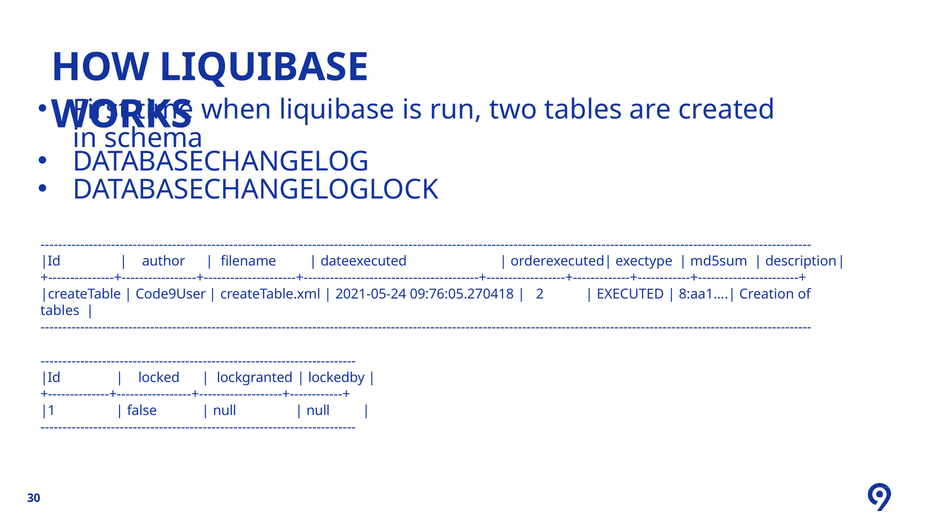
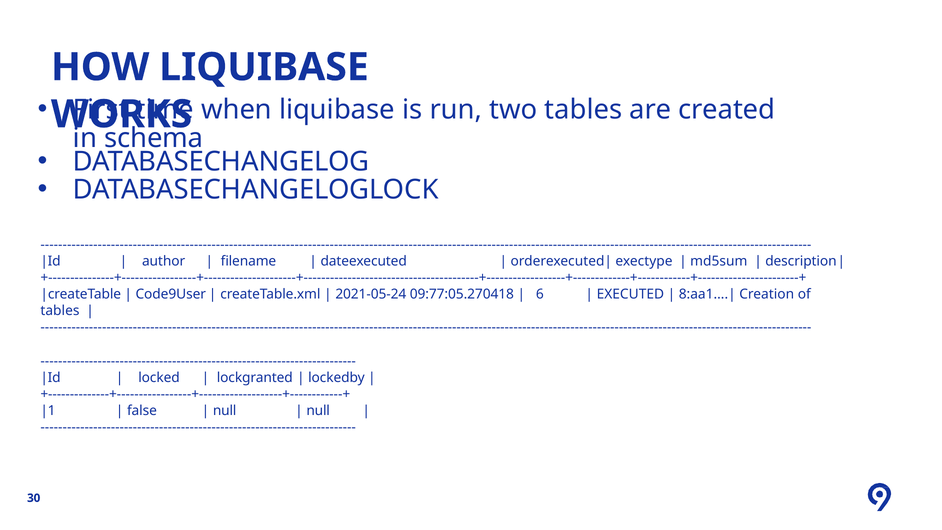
09:76:05.270418: 09:76:05.270418 -> 09:77:05.270418 (462, 294)
2: 2 -> 6 (540, 294)
